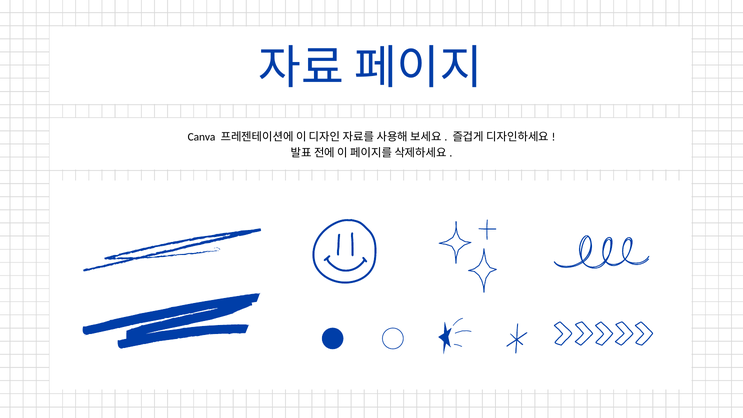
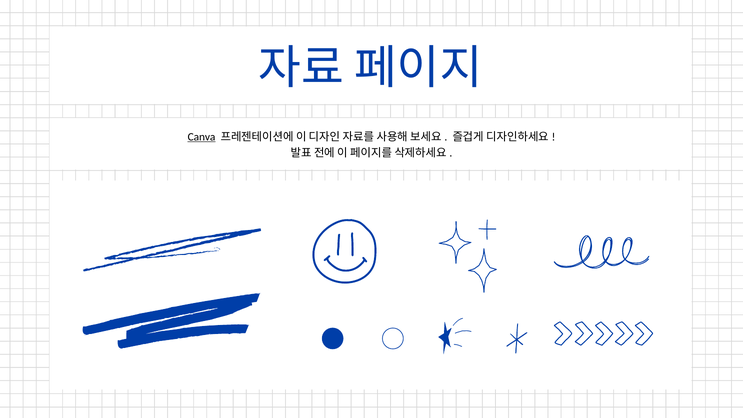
Canva underline: none -> present (202, 137)
